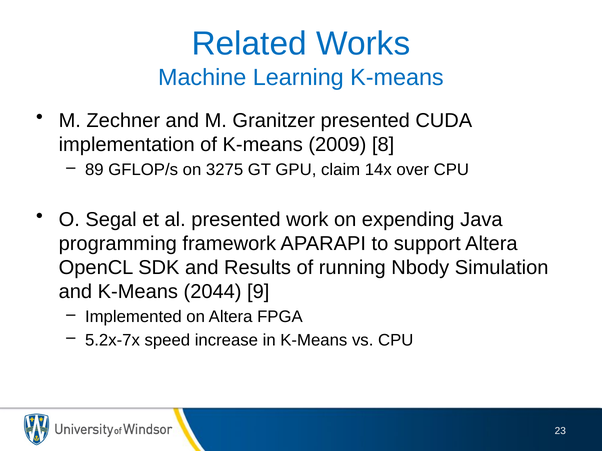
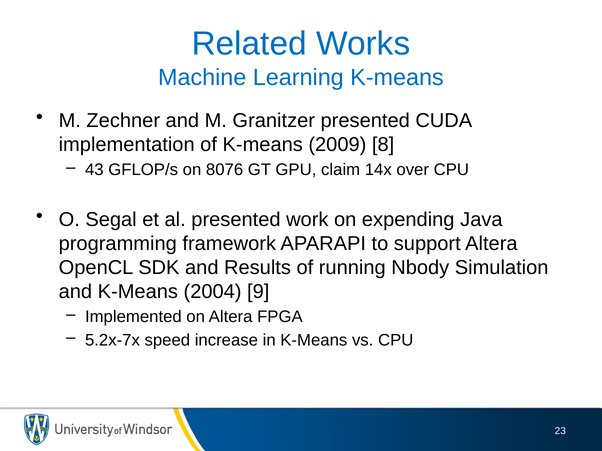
89: 89 -> 43 (94, 170)
3275: 3275 -> 8076 (225, 170)
2044: 2044 -> 2004 (213, 292)
